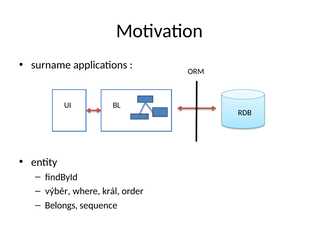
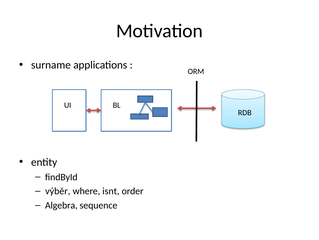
král: král -> isnt (111, 191)
Belongs: Belongs -> Algebra (61, 205)
